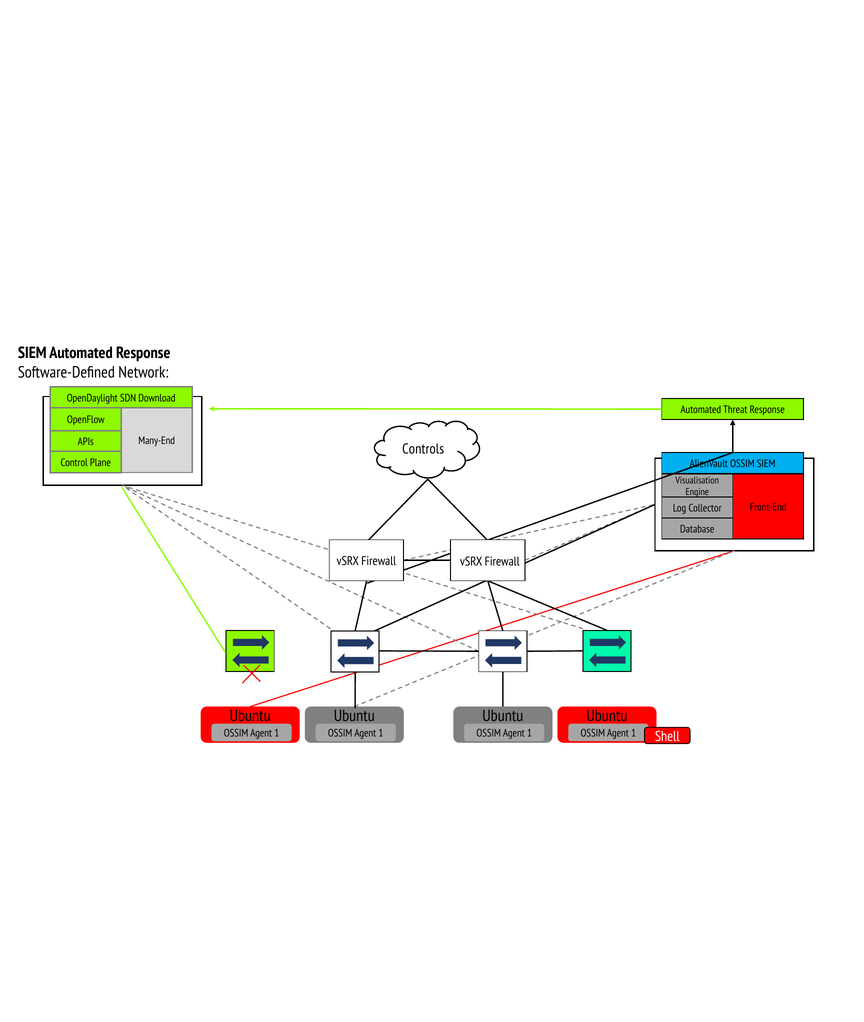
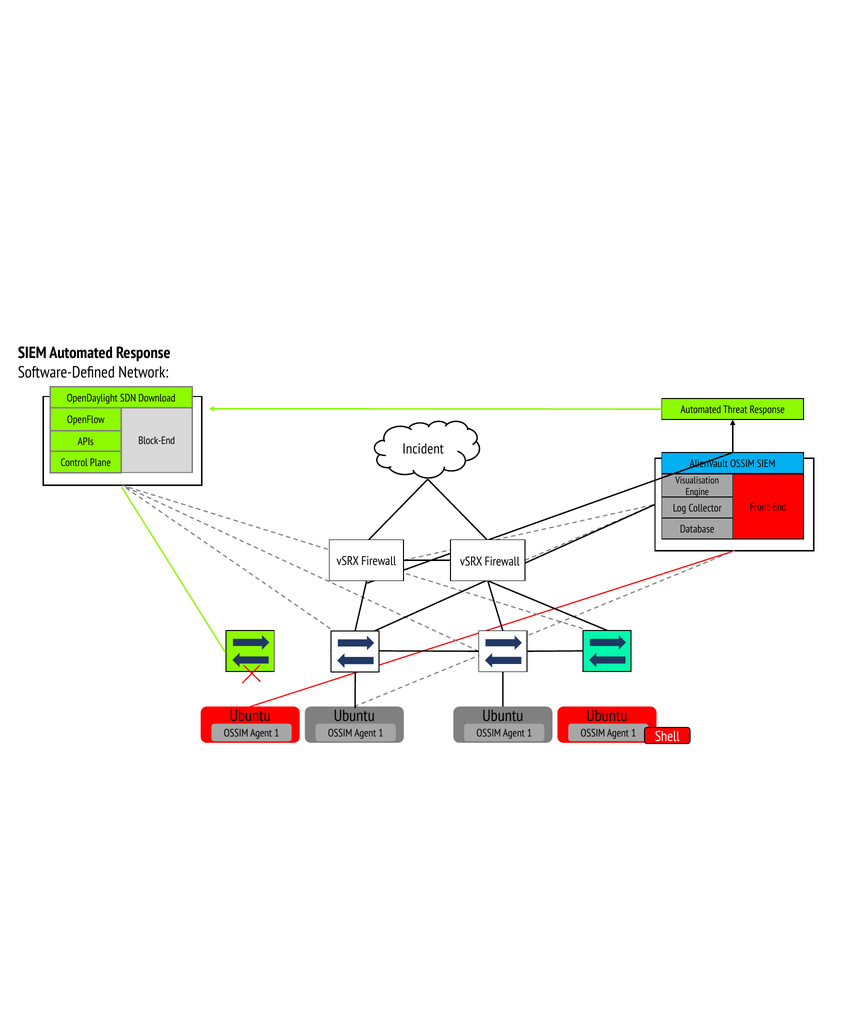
Many-End: Many-End -> Block-End (157, 441)
Controls: Controls -> Incident (423, 449)
